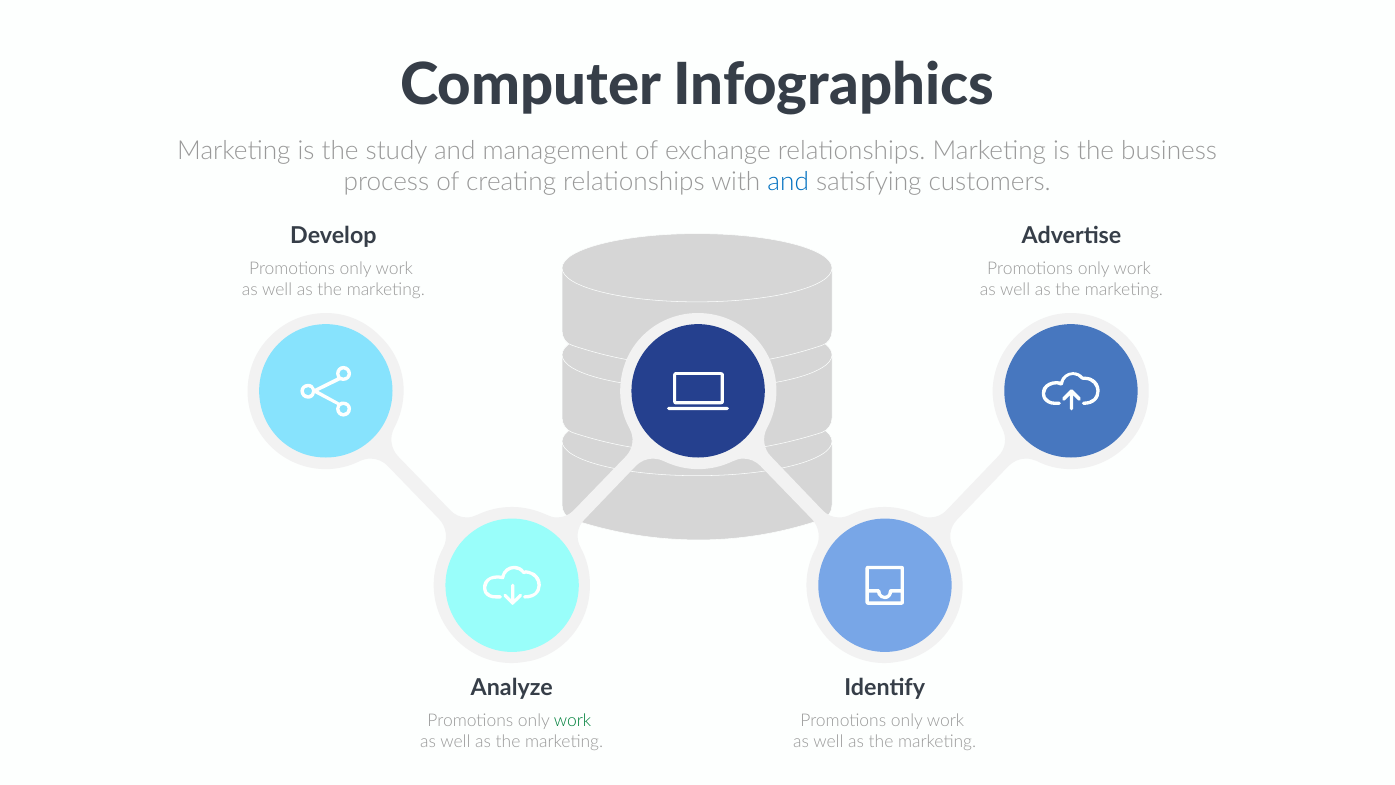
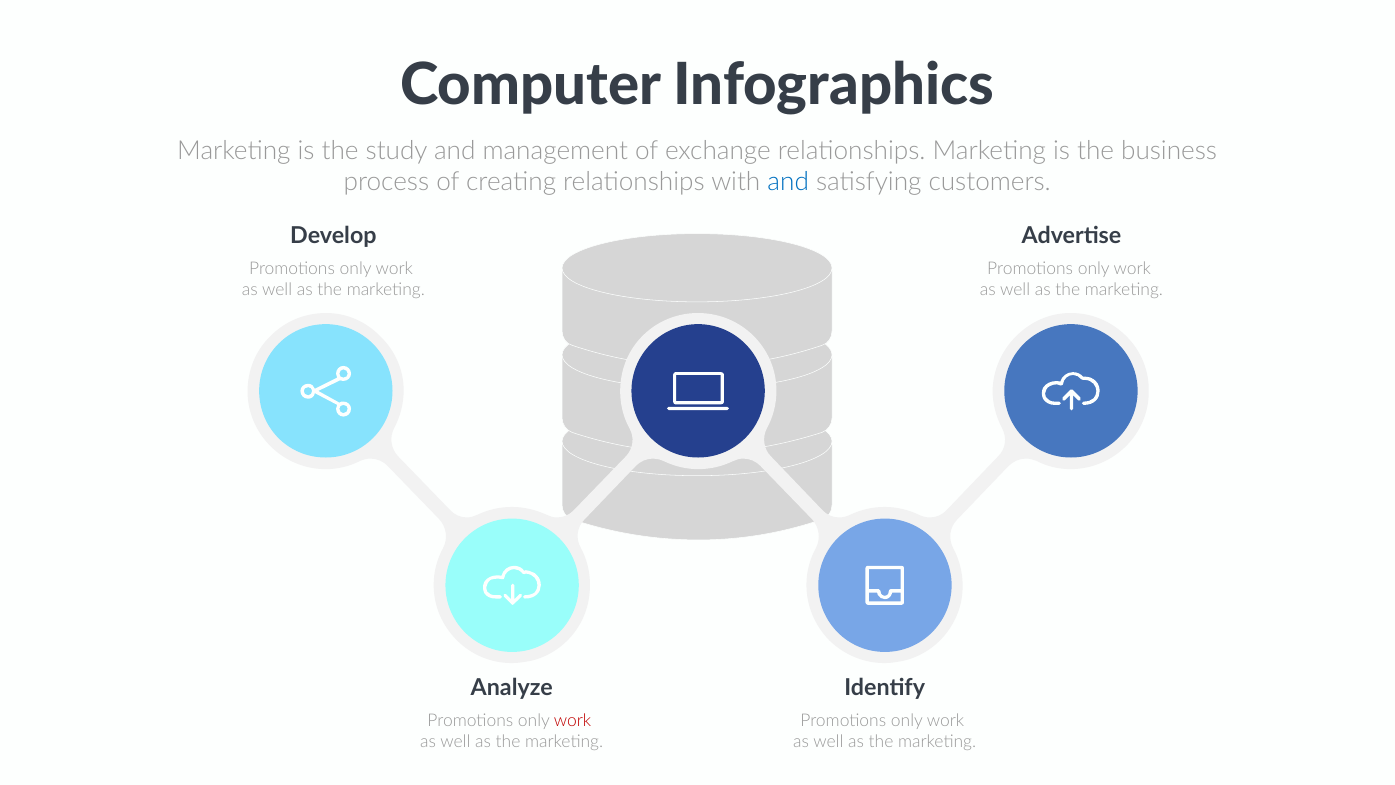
work colour: green -> red (573, 720)
